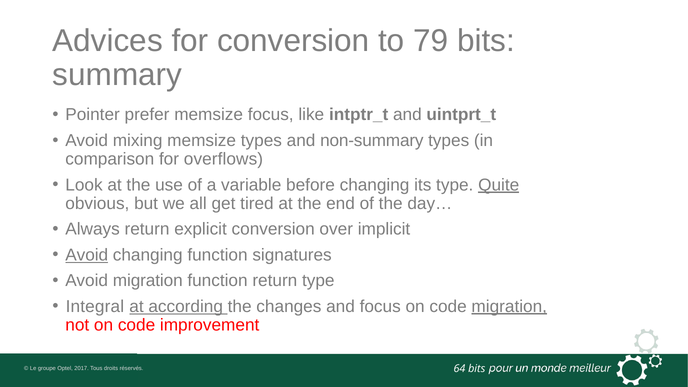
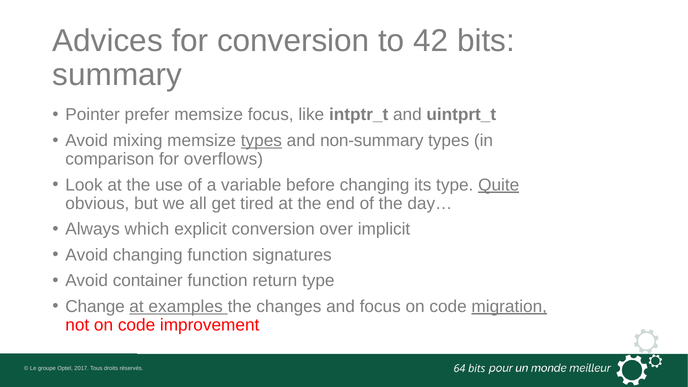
79: 79 -> 42 (431, 41)
types underline: none -> present (261, 141)
Always return: return -> which (147, 229)
Avoid underline: present -> none (87, 255)
Avoid migration: migration -> container (148, 281)
Integral: Integral -> Change (95, 306)
according: according -> examples (186, 306)
